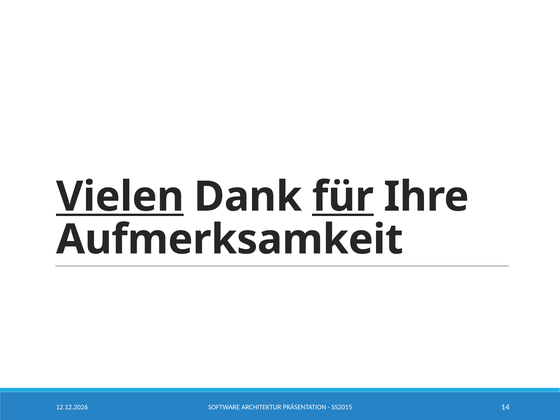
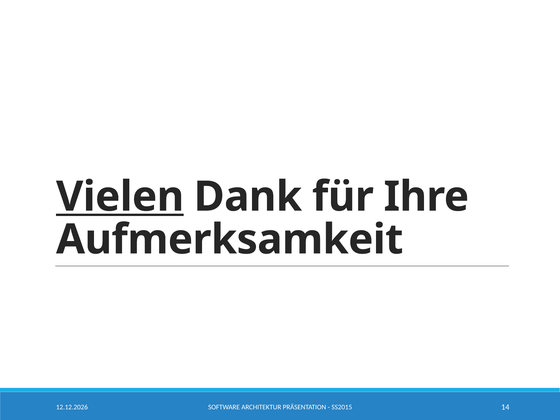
für underline: present -> none (343, 197)
